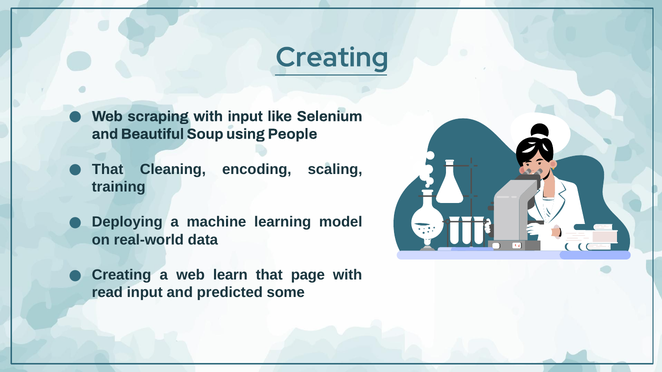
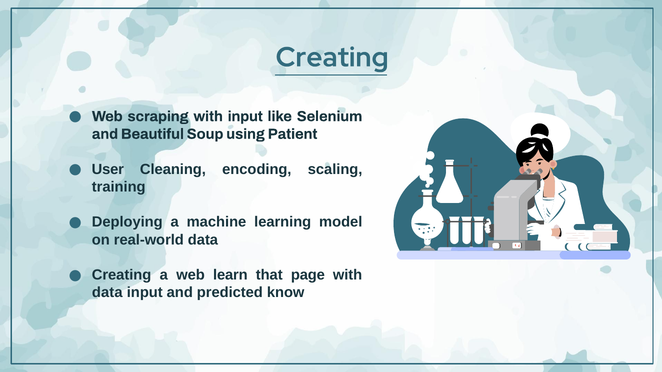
People: People -> Patient (293, 134)
That: That -> User (108, 169)
read: read -> data (107, 293)
some: some -> know (286, 293)
